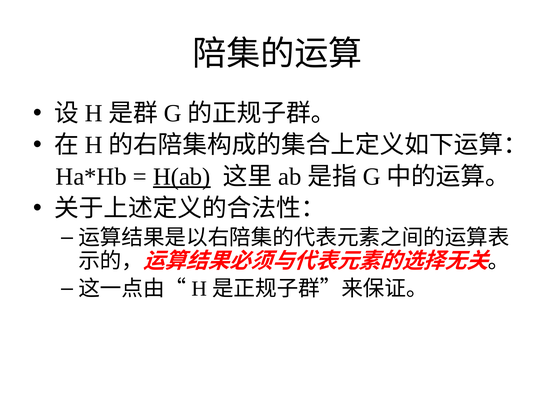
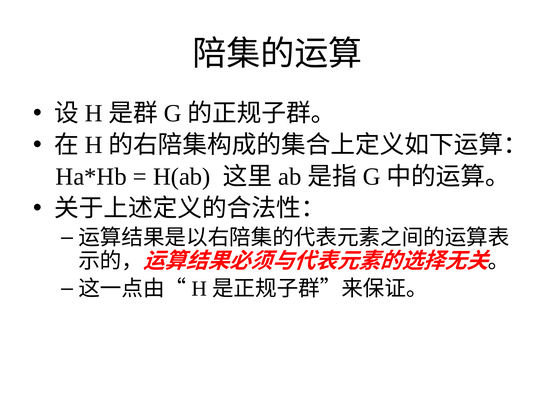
H(ab underline: present -> none (182, 176)
